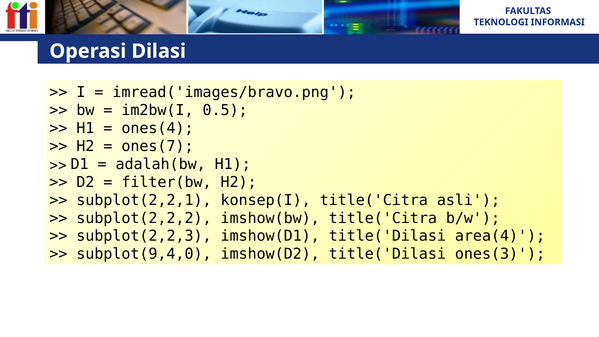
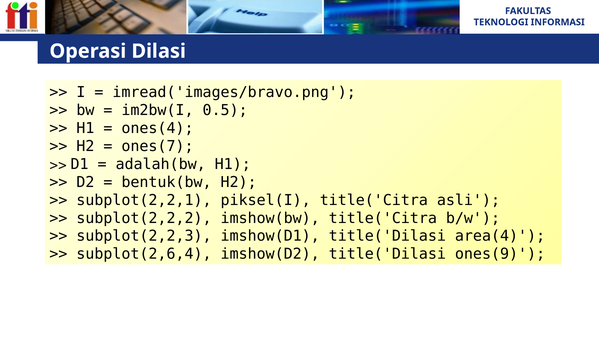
filter(bw: filter(bw -> bentuk(bw (166, 182)
konsep(I: konsep(I -> piksel(I (266, 200)
subplot(9,4,0: subplot(9,4,0 -> subplot(2,6,4 (144, 254)
ones(3: ones(3 -> ones(9 (500, 254)
